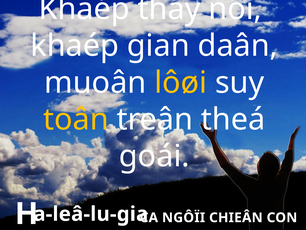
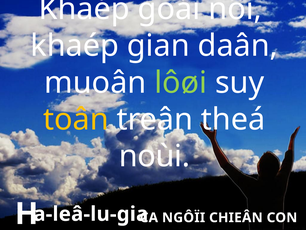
thay: thay -> goái (169, 9)
lôøi colour: yellow -> light green (181, 82)
goái: goái -> noùi (154, 156)
